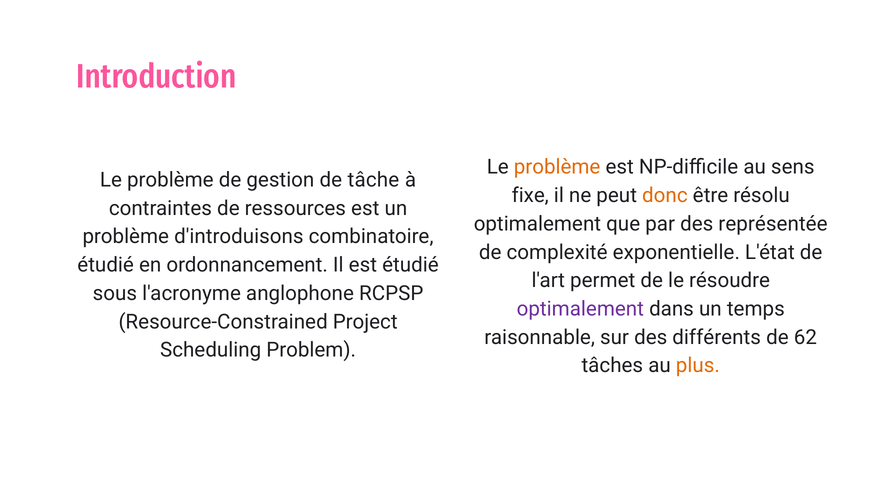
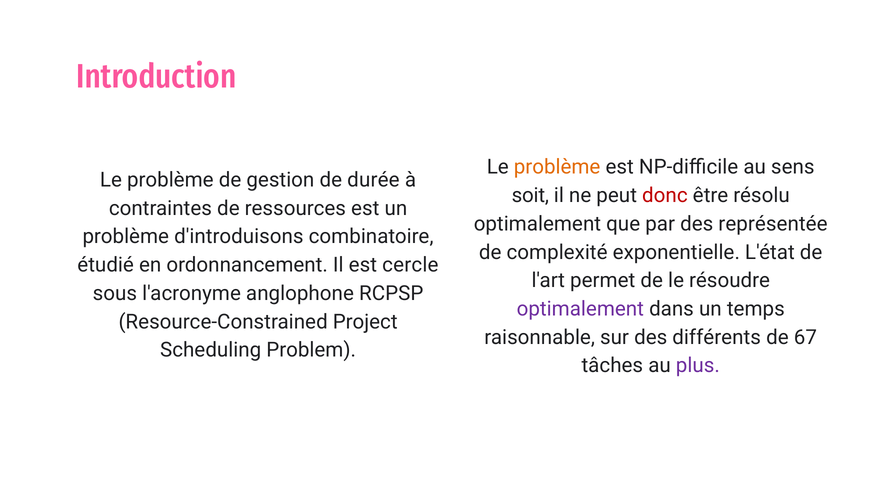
tâche: tâche -> durée (373, 180)
fixe: fixe -> soit (530, 195)
donc colour: orange -> red (665, 195)
est étudié: étudié -> cercle (410, 265)
62: 62 -> 67 (805, 337)
plus colour: orange -> purple (698, 366)
